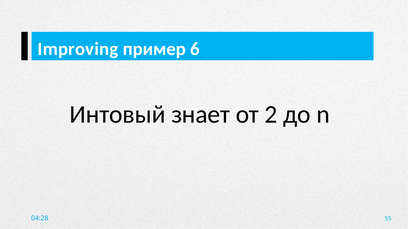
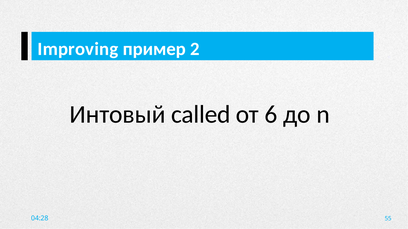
6: 6 -> 2 (195, 49)
знает: знает -> called (201, 115)
2: 2 -> 6 (271, 115)
